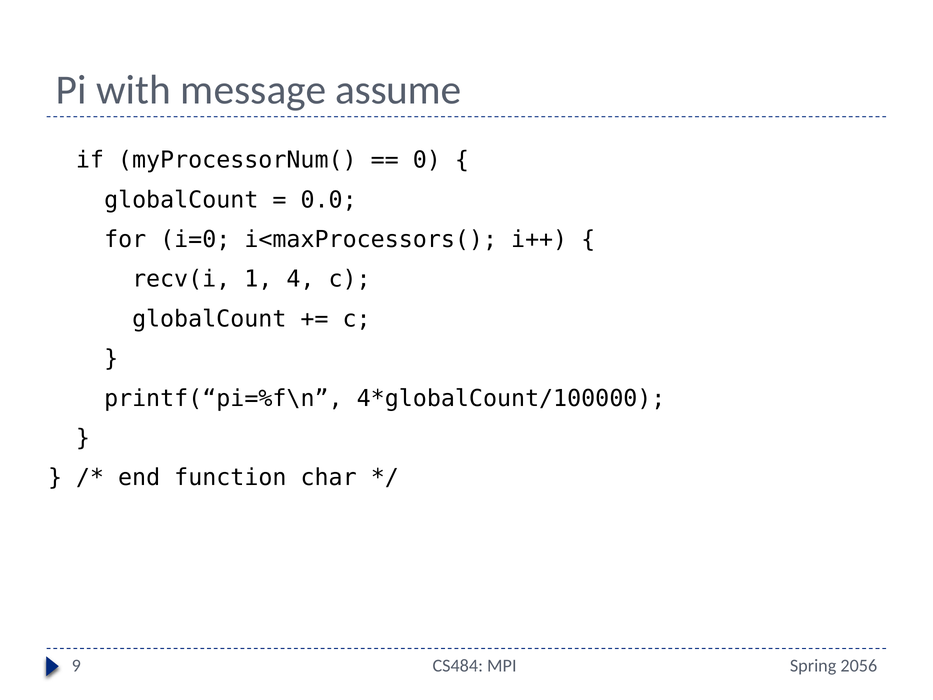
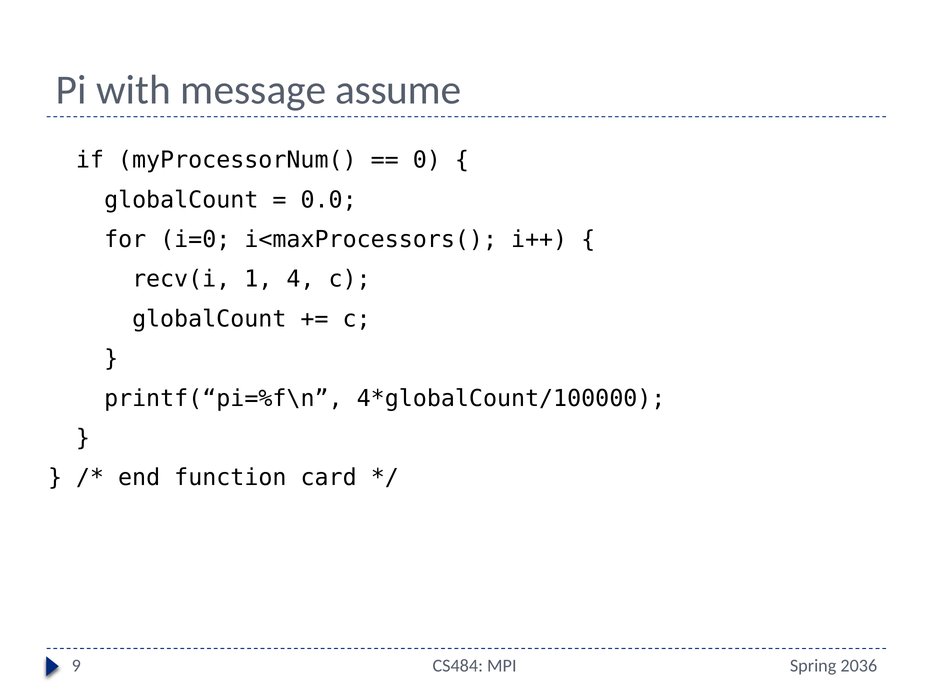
char: char -> card (329, 477)
2056: 2056 -> 2036 (859, 665)
